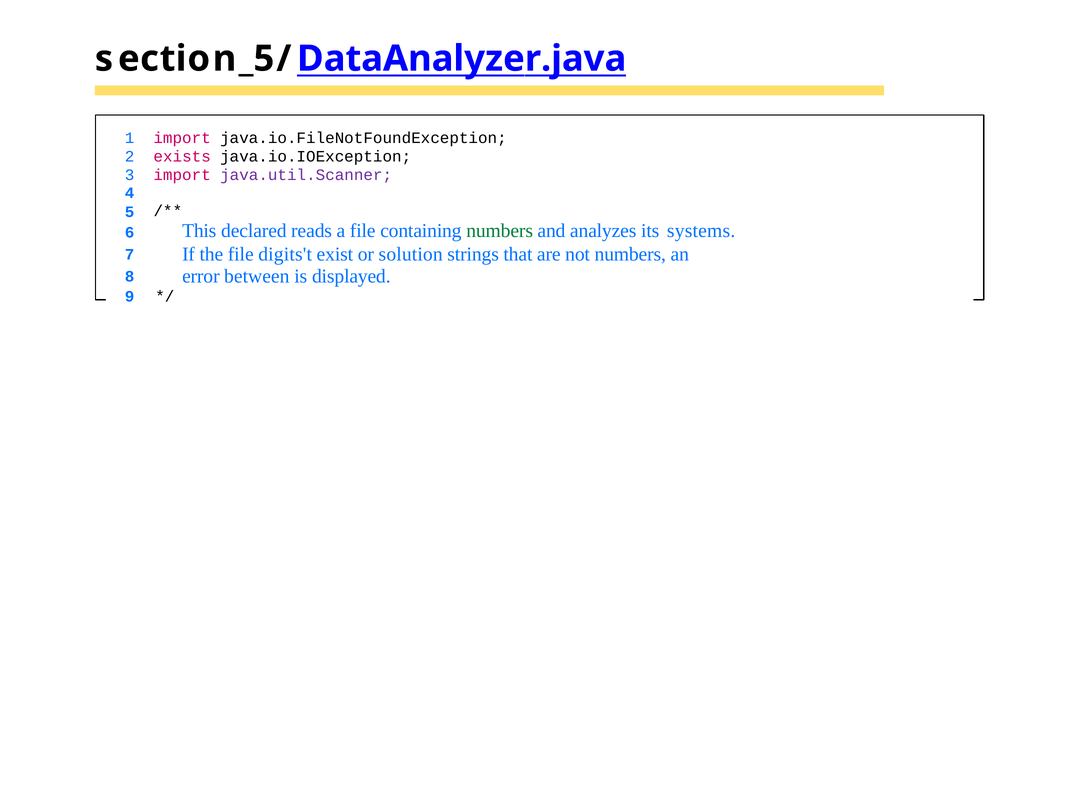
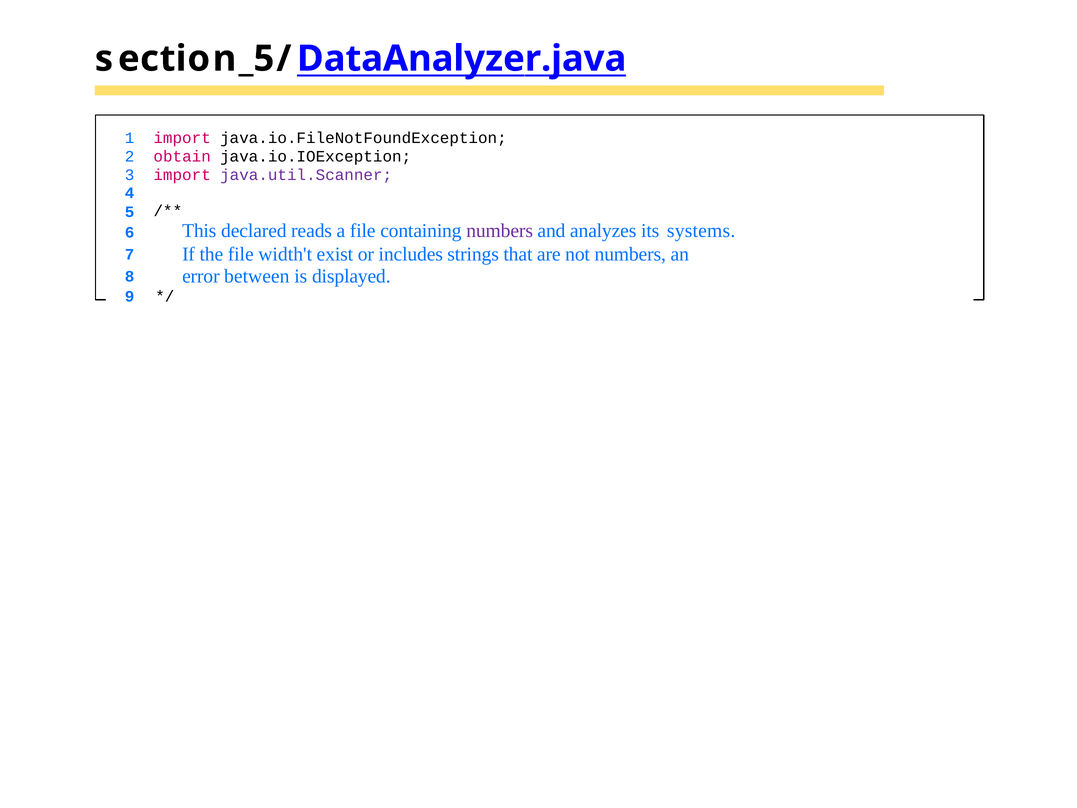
exists: exists -> obtain (182, 156)
numbers colour: green -> purple (500, 231)
digits't: digits't -> width't (285, 254)
solution: solution -> includes (411, 254)
